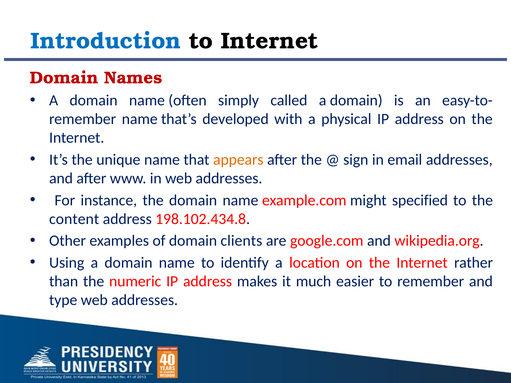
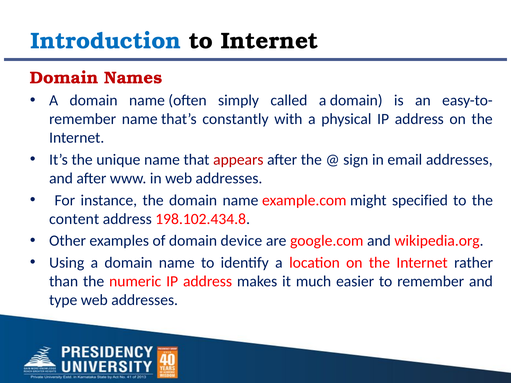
developed: developed -> constantly (235, 119)
appears colour: orange -> red (238, 160)
clients: clients -> device (241, 241)
